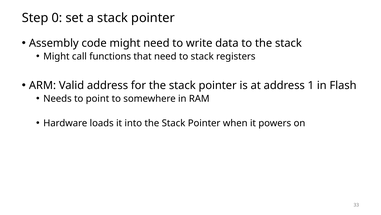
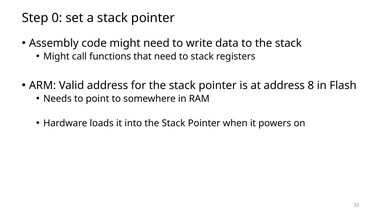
1: 1 -> 8 (311, 85)
